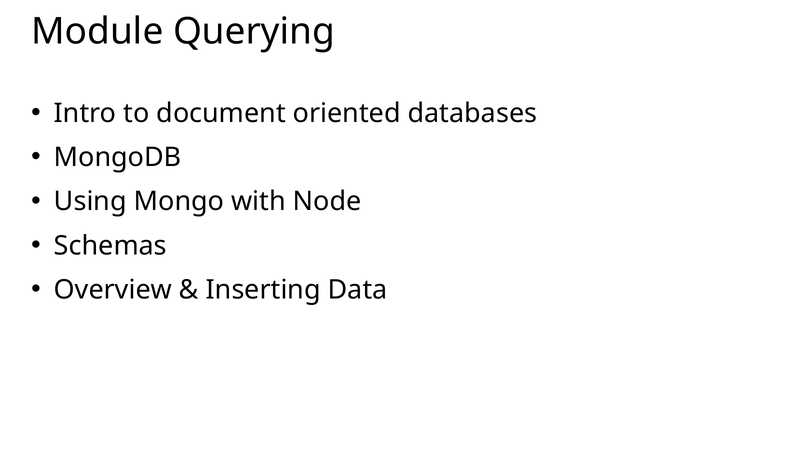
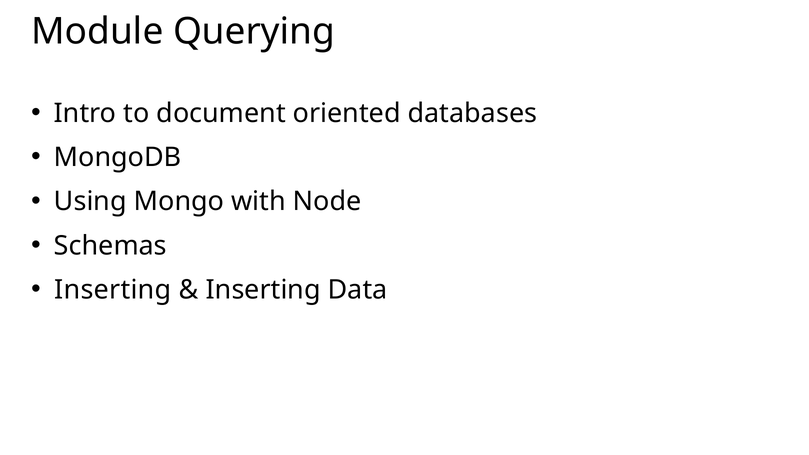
Overview: Overview -> Inserting (113, 290)
